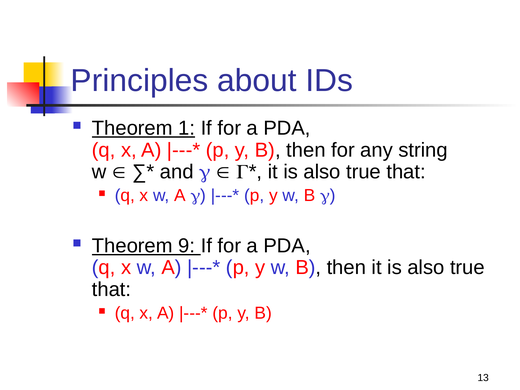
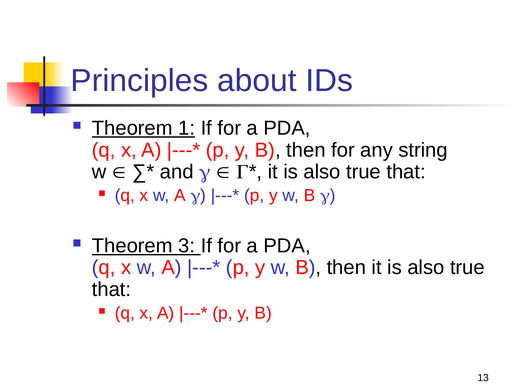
9: 9 -> 3 (187, 246)
